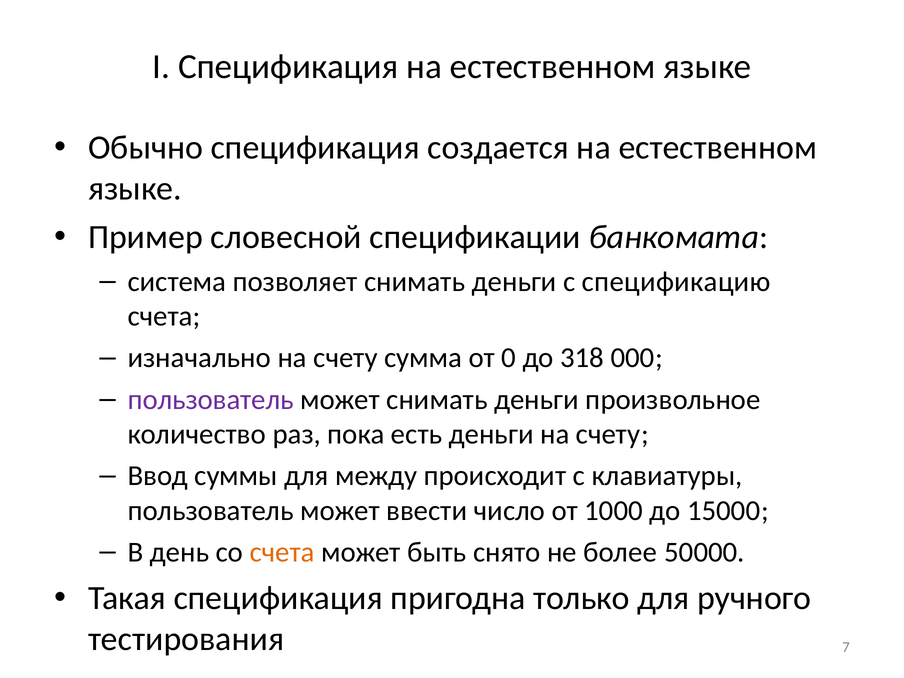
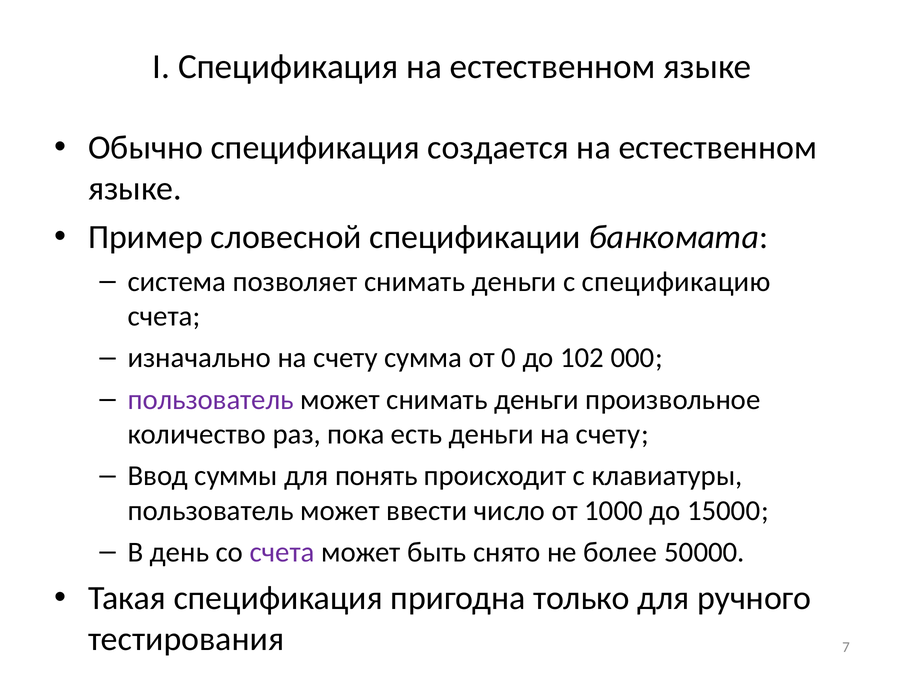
318: 318 -> 102 (582, 358)
между: между -> понять (376, 476)
счета colour: orange -> purple (282, 552)
